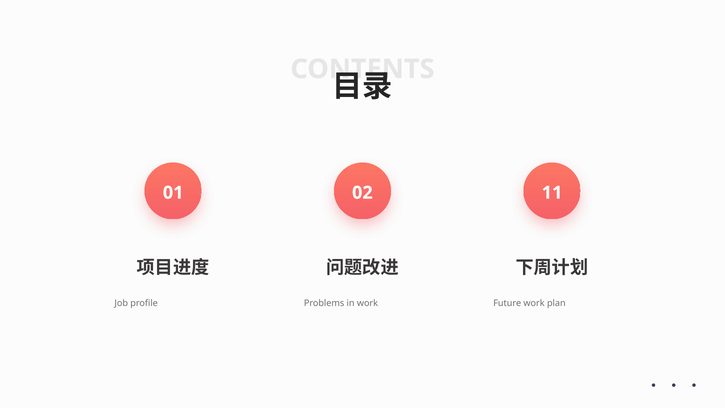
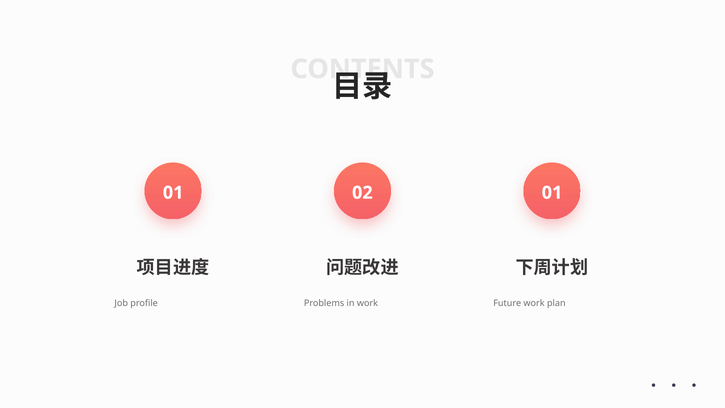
02 11: 11 -> 01 (552, 193)
